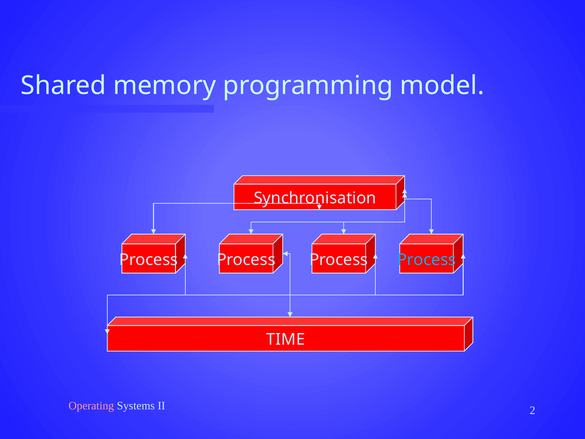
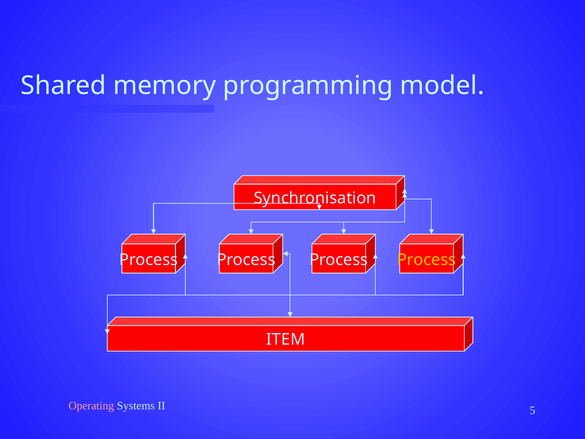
Process colour: light blue -> yellow (427, 259)
TIME: TIME -> ITEM (286, 339)
2: 2 -> 5 (532, 410)
